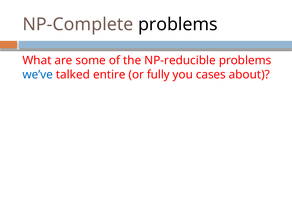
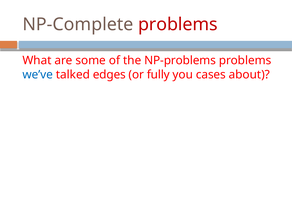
problems colour: black -> red (178, 24)
NP-reducible: NP-reducible -> NP-problems (180, 60)
entire: entire -> edges (109, 75)
